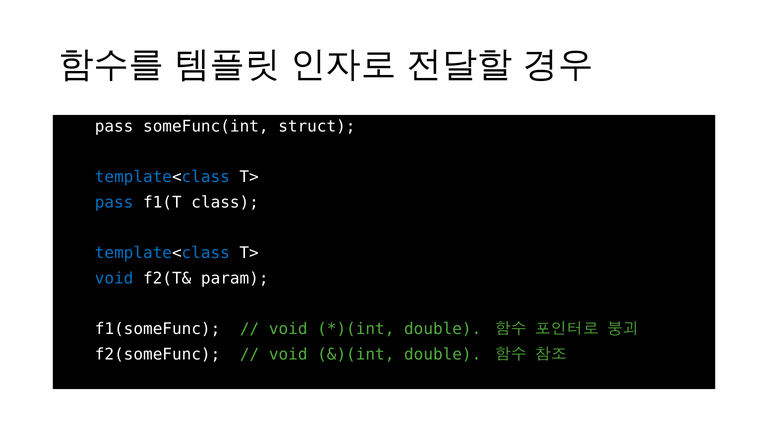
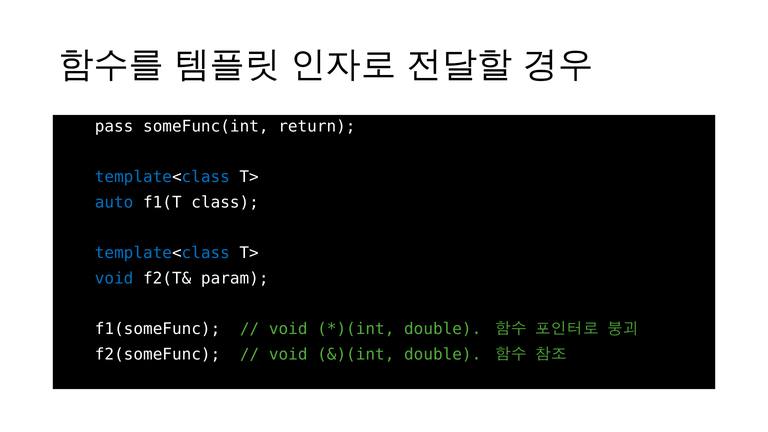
struct: struct -> return (317, 126)
pass: pass -> auto (114, 202)
